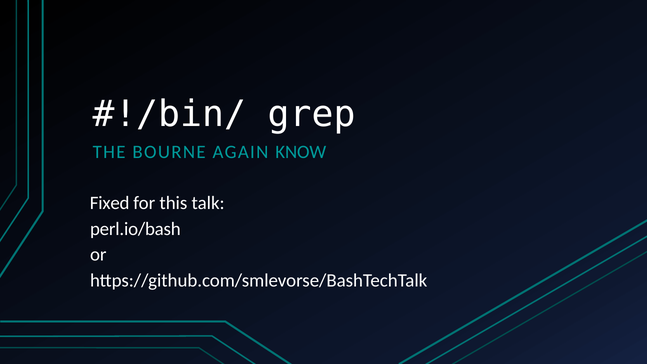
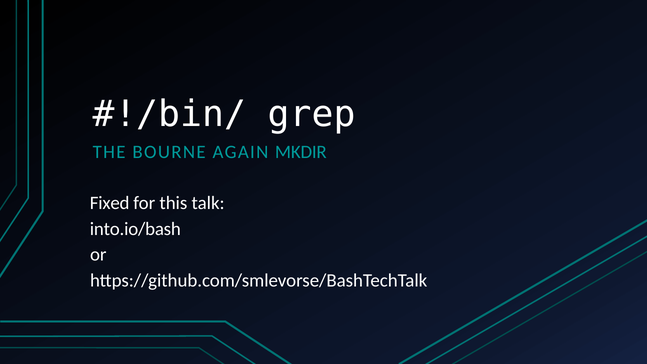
KNOW: KNOW -> MKDIR (301, 152)
perl.io/bash: perl.io/bash -> into.io/bash (135, 229)
